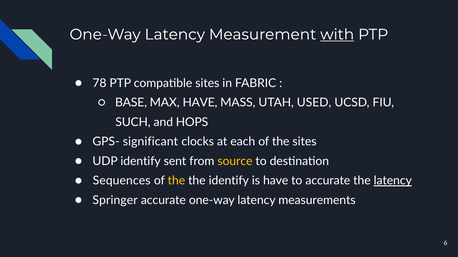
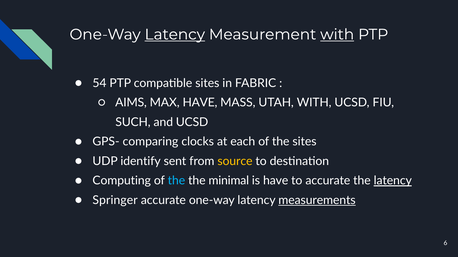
Latency underline: none -> present (175, 35)
78: 78 -> 54 (99, 83)
BASE: BASE -> AIMS (131, 103)
UTAH USED: USED -> WITH (314, 103)
and HOPS: HOPS -> UCSD (192, 122)
significant: significant -> comparing (150, 142)
Sequences: Sequences -> Computing (122, 181)
the colour: yellow -> light blue (176, 181)
the identify: identify -> minimal (229, 181)
measurements underline: none -> present (317, 201)
